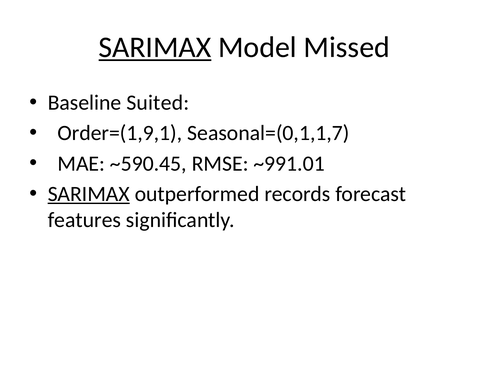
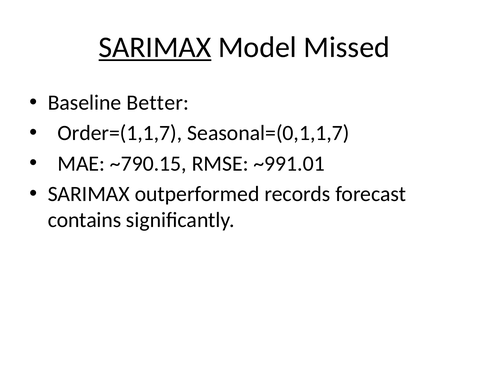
Suited: Suited -> Better (158, 103)
Order=(1,9,1: Order=(1,9,1 -> Order=(1,1,7 (120, 133)
~590.45: ~590.45 -> ~790.15 (148, 163)
SARIMAX underline: present -> none (89, 194)
features: features -> contains (84, 220)
